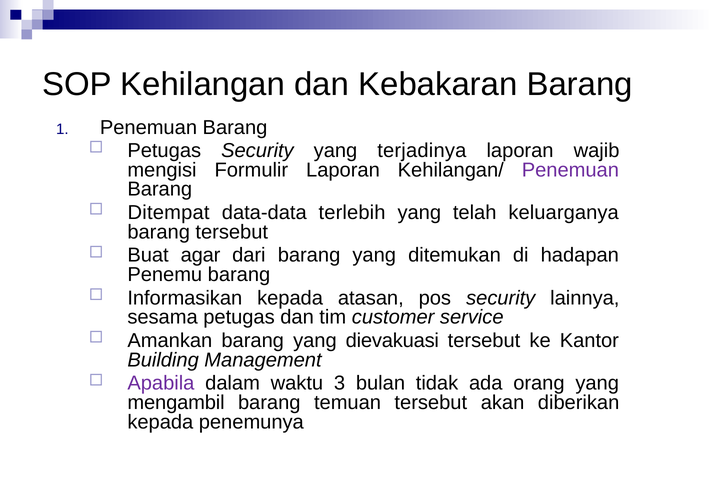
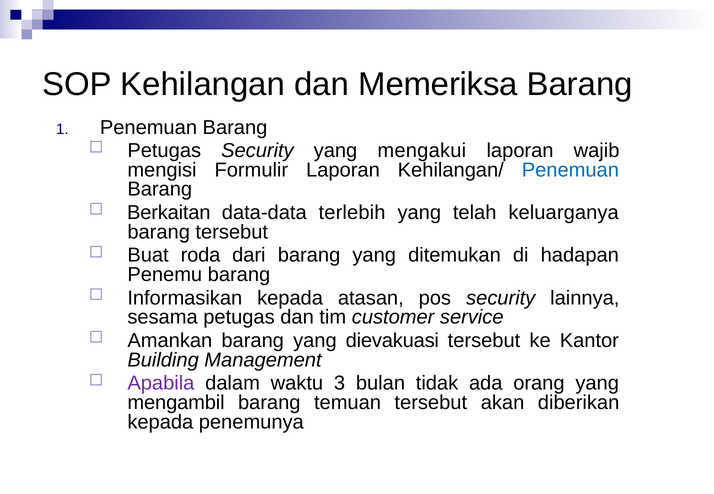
Kebakaran: Kebakaran -> Memeriksa (438, 85)
terjadinya: terjadinya -> mengakui (422, 151)
Penemuan colour: purple -> blue (570, 170)
Ditempat: Ditempat -> Berkaitan (169, 213)
agar: agar -> roda (201, 256)
